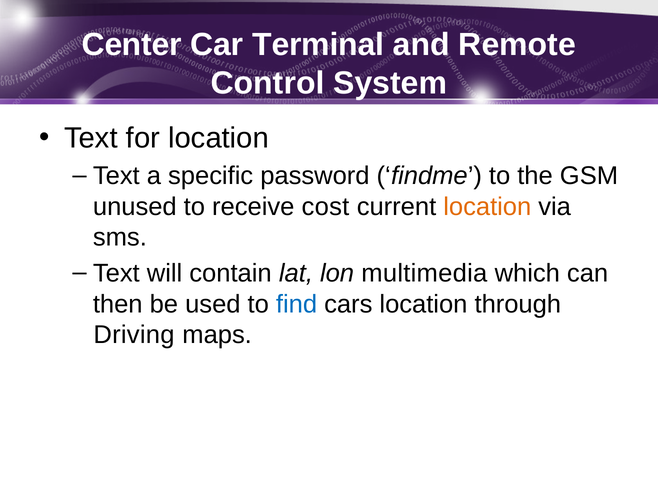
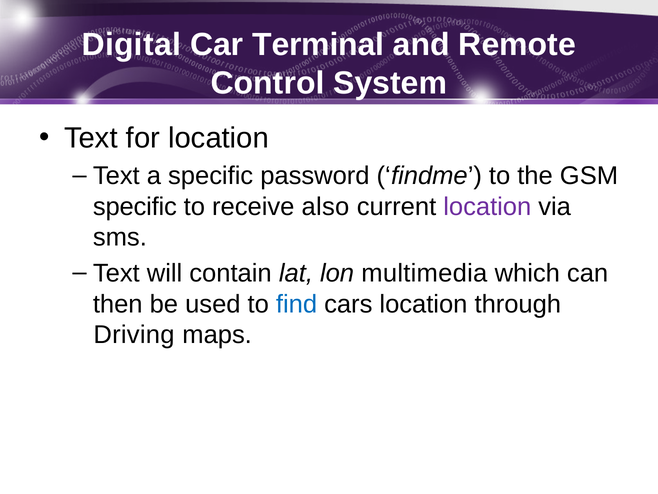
Center: Center -> Digital (131, 44)
unused: unused -> specific (135, 207)
cost: cost -> also (325, 207)
location colour: orange -> purple (487, 207)
